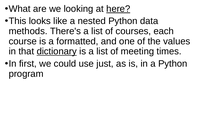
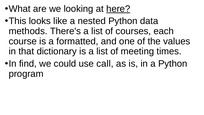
dictionary underline: present -> none (57, 51)
first: first -> find (28, 63)
just: just -> call (105, 63)
